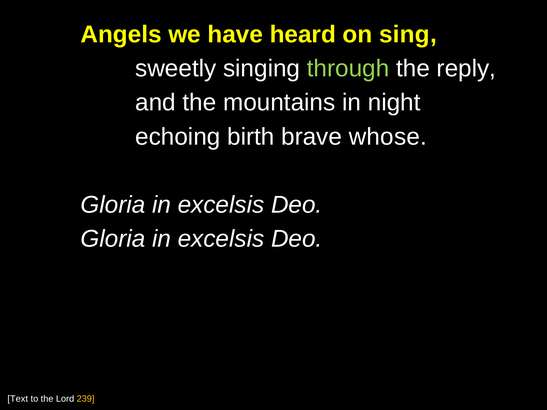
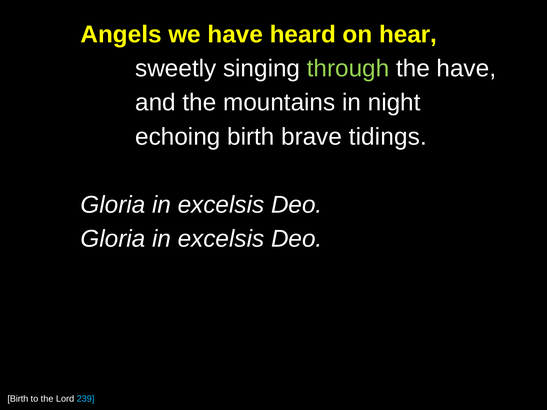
sing: sing -> hear (408, 35)
the reply: reply -> have (466, 69)
whose: whose -> tidings (388, 137)
Text: Text -> Birth (18, 399)
239 colour: yellow -> light blue (86, 399)
